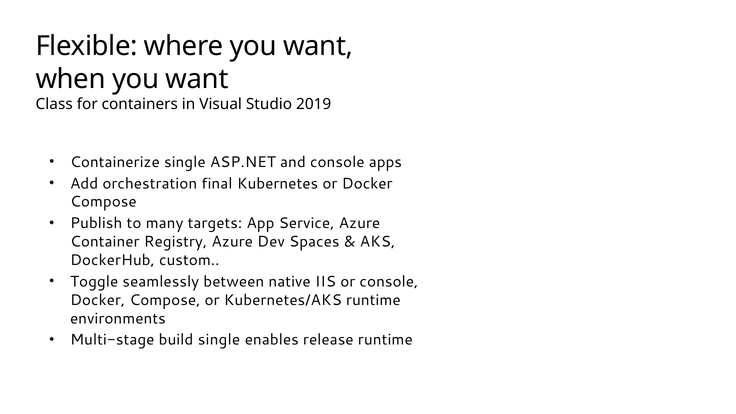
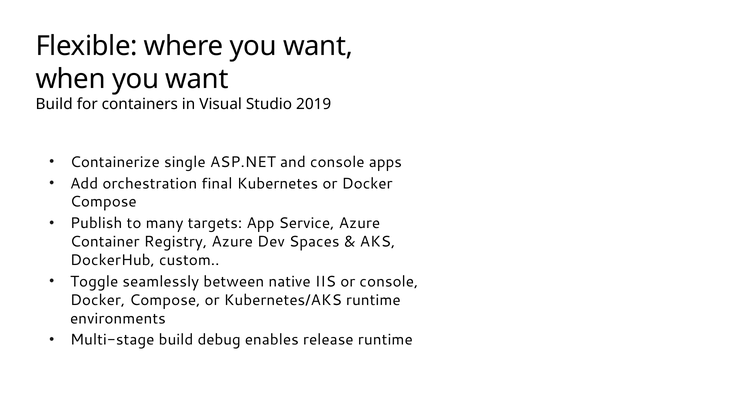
Class: Class -> Build (54, 104)
build single: single -> debug (219, 340)
